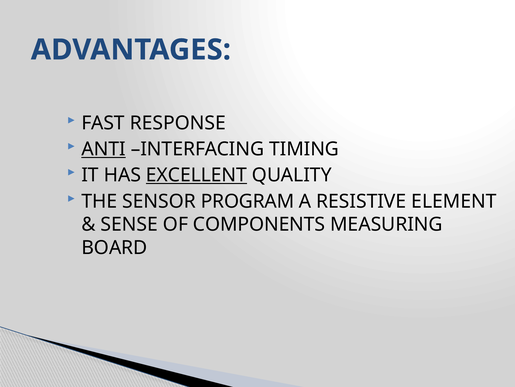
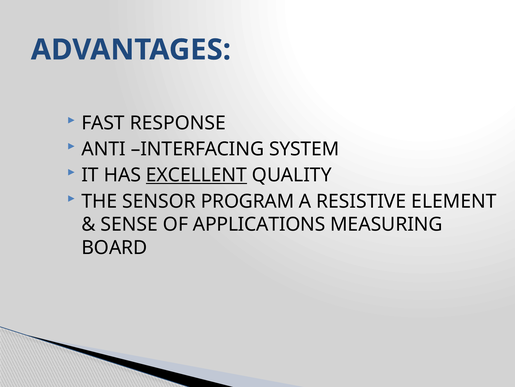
ANTI underline: present -> none (104, 149)
TIMING: TIMING -> SYSTEM (304, 149)
COMPONENTS: COMPONENTS -> APPLICATIONS (259, 224)
